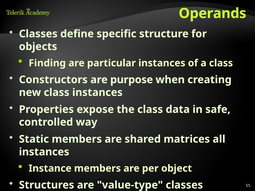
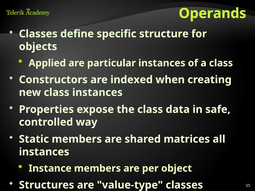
Finding: Finding -> Applied (47, 63)
purpose: purpose -> indexed (132, 80)
